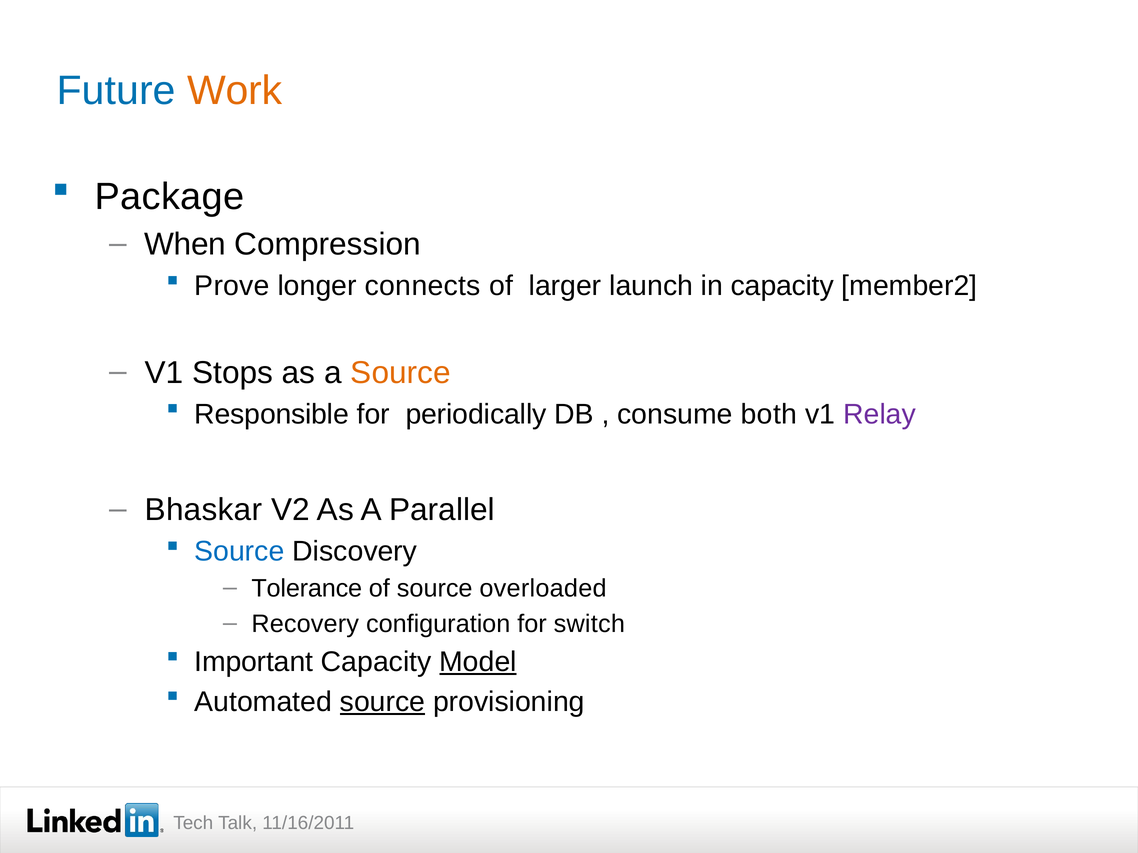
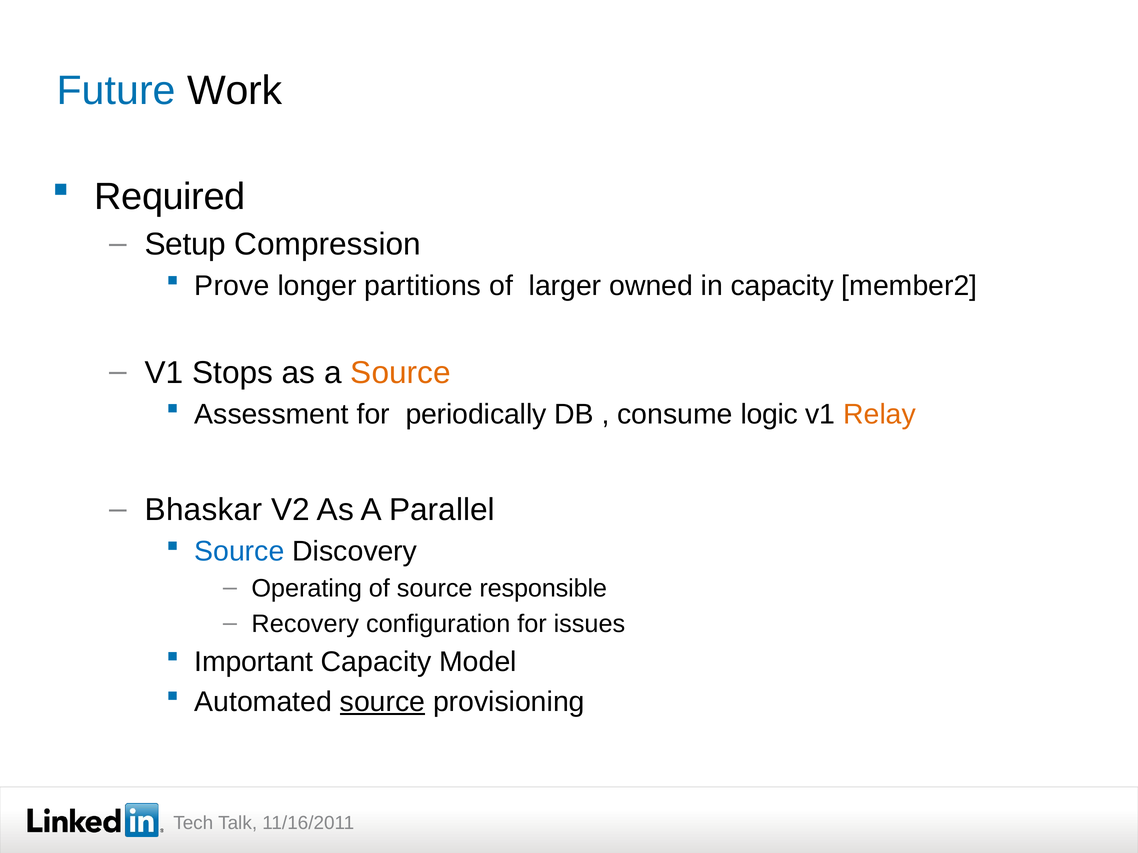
Work colour: orange -> black (235, 91)
Package: Package -> Required (170, 197)
When: When -> Setup (185, 245)
connects: connects -> partitions (423, 286)
launch: launch -> owned (651, 286)
Responsible: Responsible -> Assessment (272, 414)
both: both -> logic (769, 414)
Relay colour: purple -> orange (880, 414)
Tolerance: Tolerance -> Operating (307, 589)
overloaded: overloaded -> responsible (543, 589)
switch: switch -> issues (589, 624)
Model underline: present -> none (478, 662)
